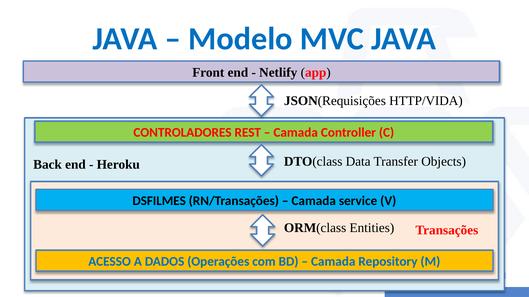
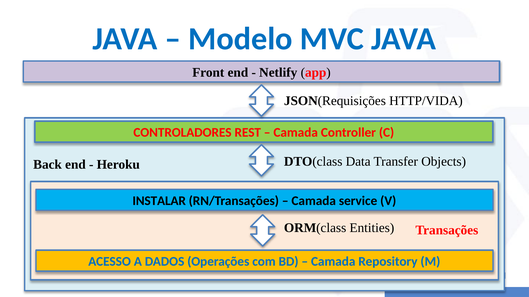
DSFILMES: DSFILMES -> INSTALAR (159, 201)
